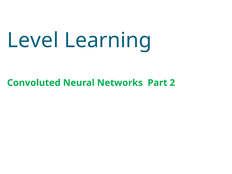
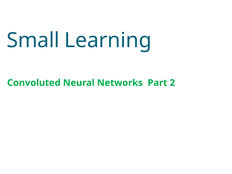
Level: Level -> Small (33, 40)
